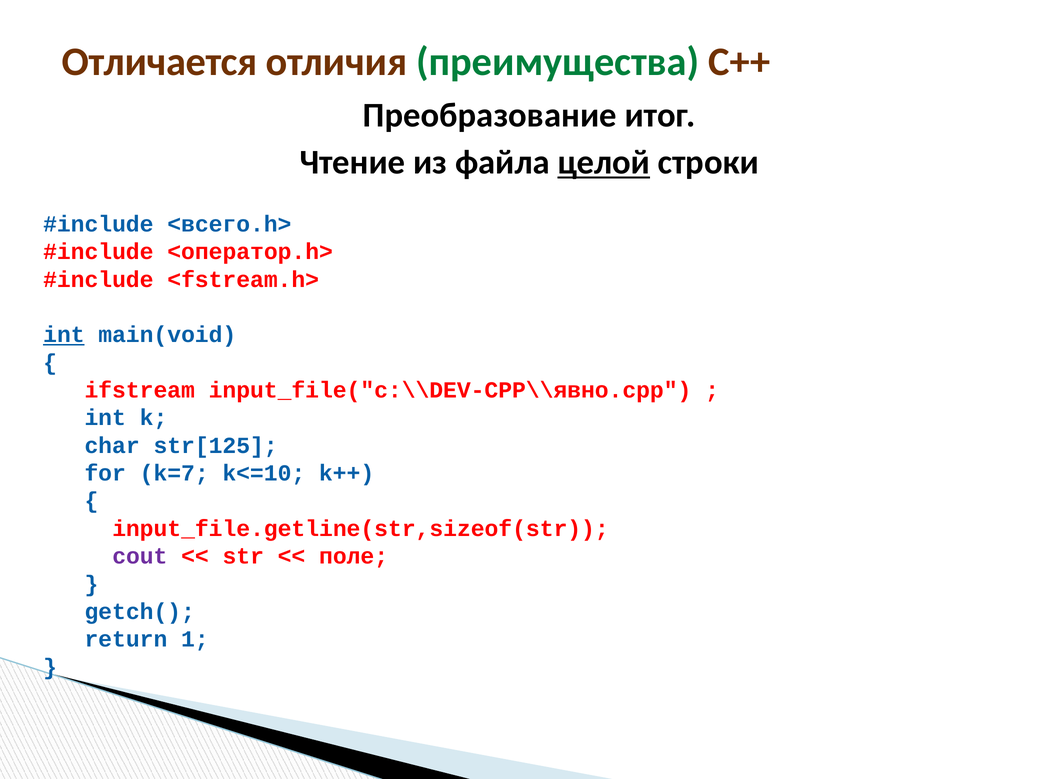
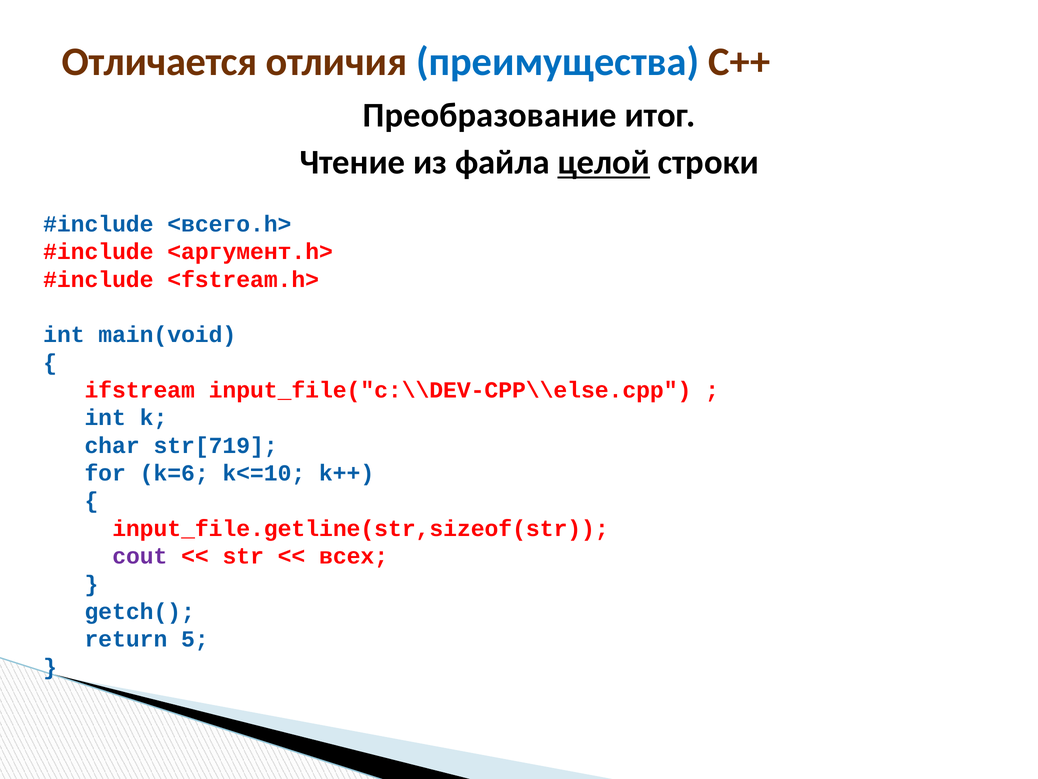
преимущества colour: green -> blue (558, 62)
<оператор.h>: <оператор.h> -> <аргумент.h> (250, 252)
int underline: present -> none (64, 335)
input_file("c:\\DEV-CPP\\явно.cpp: input_file("c:\\DEV-CPP\\явно.cpp -> input_file("c:\\DEV-CPP\\else.cpp (450, 390)
str[125: str[125 -> str[719 (216, 445)
k=7: k=7 -> k=6 (174, 473)
поле: поле -> всех (354, 556)
1: 1 -> 5 (195, 639)
